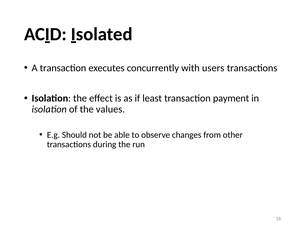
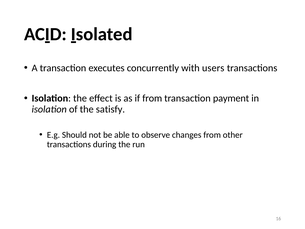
if least: least -> from (152, 98)
values: values -> satisfy (110, 109)
